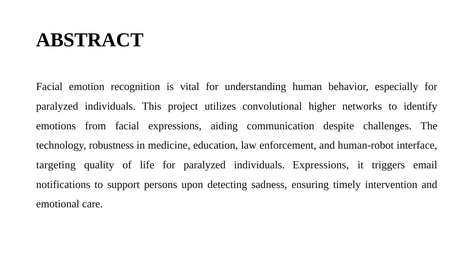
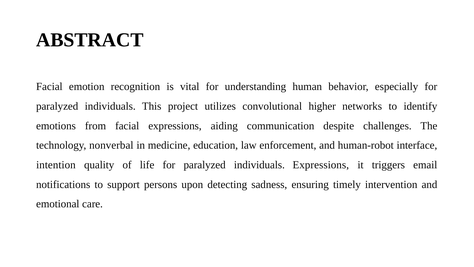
robustness: robustness -> nonverbal (111, 145)
targeting: targeting -> intention (56, 165)
